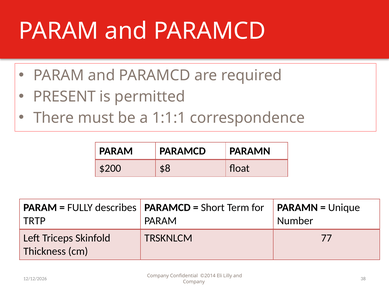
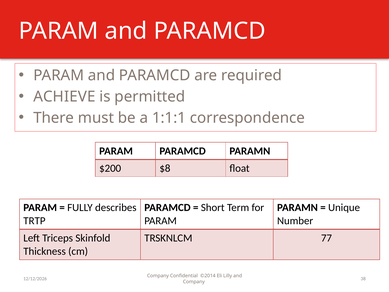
PRESENT: PRESENT -> ACHIEVE (64, 97)
